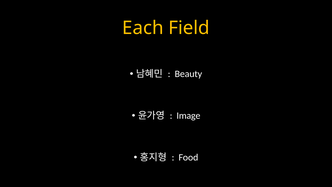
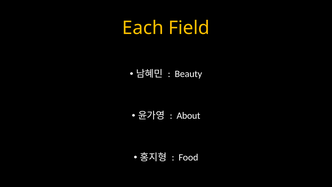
Image: Image -> About (188, 116)
